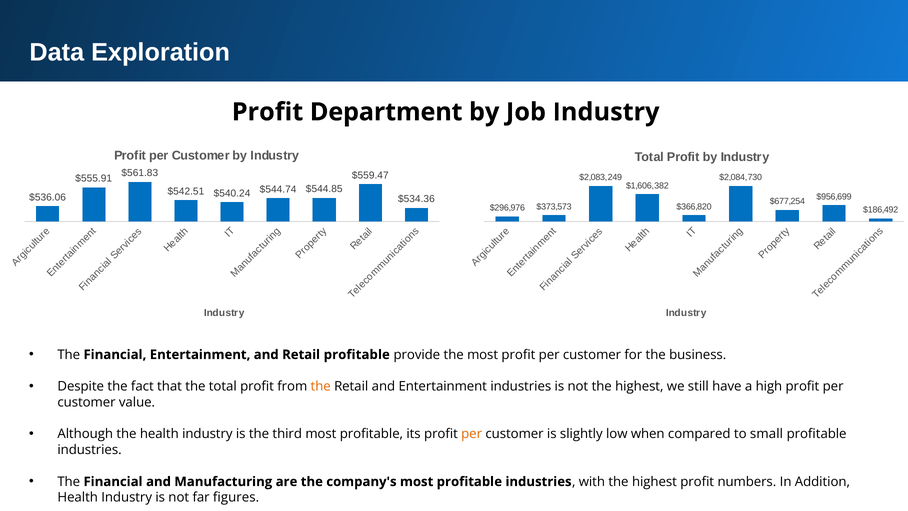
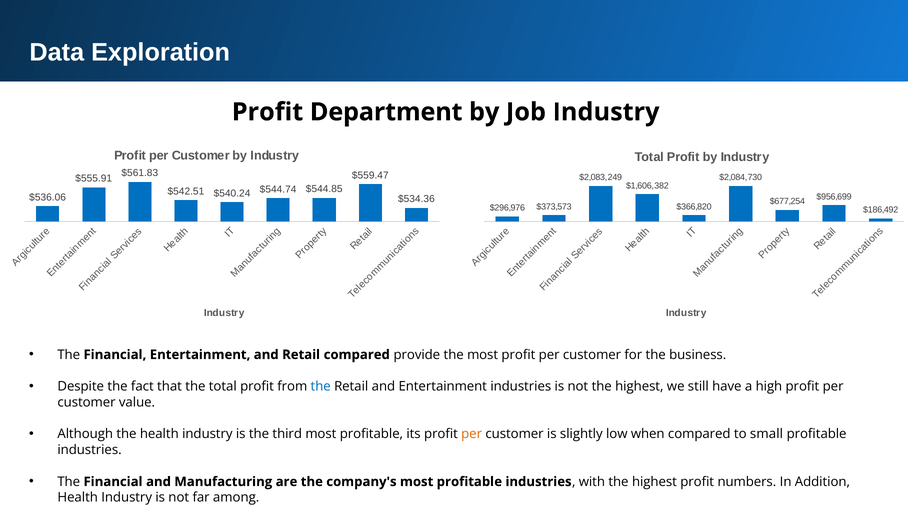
Retail profitable: profitable -> compared (357, 355)
the colour: orange -> blue (321, 386)
figures: figures -> among (236, 497)
